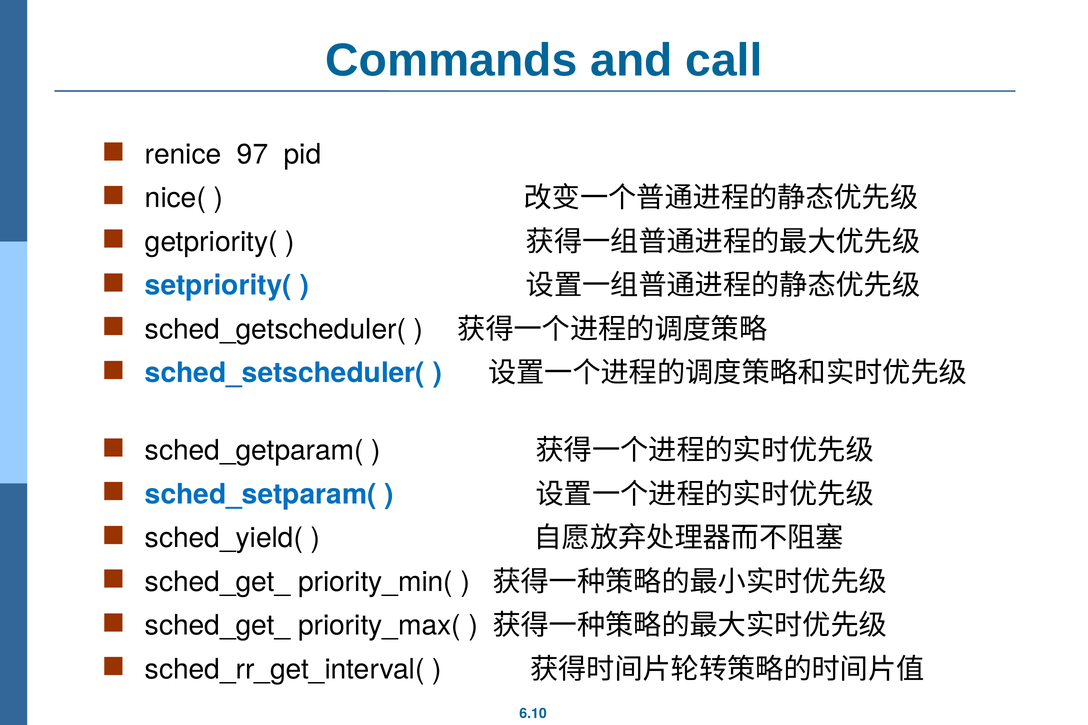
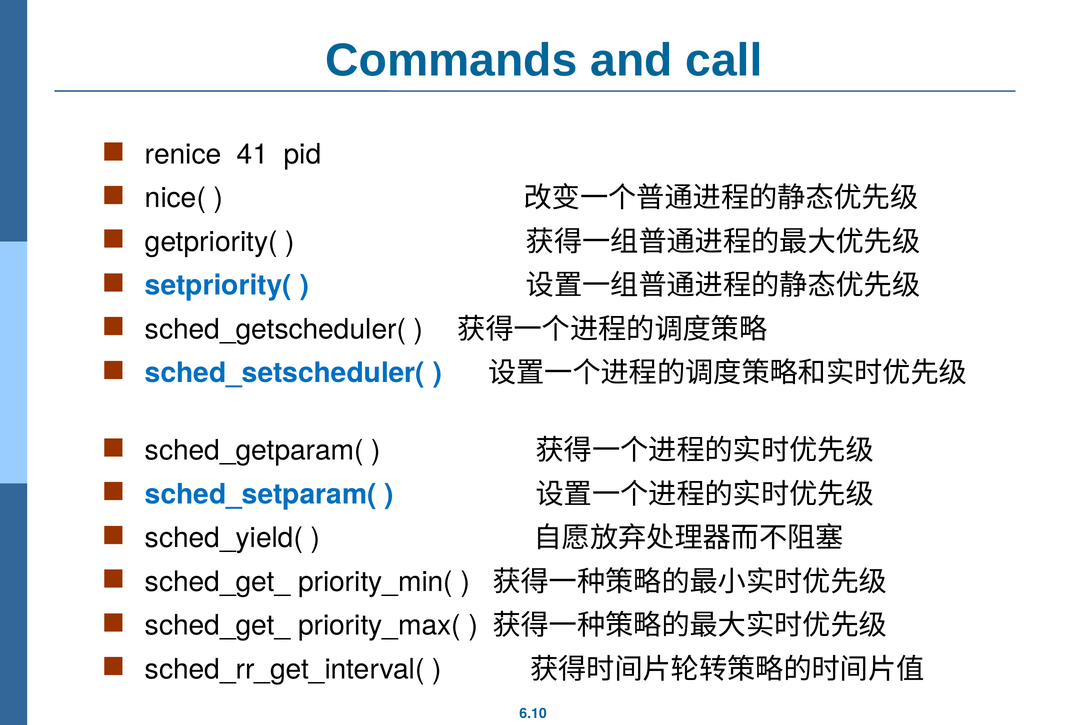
97: 97 -> 41 (253, 155)
